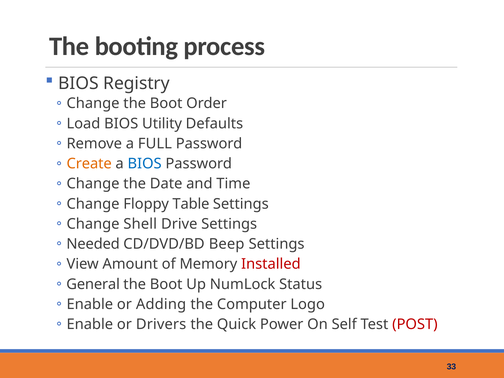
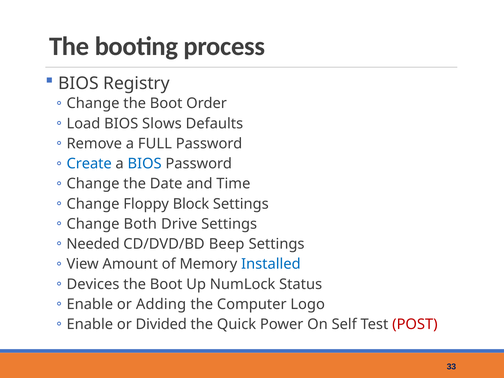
Utility: Utility -> Slows (162, 124)
Create colour: orange -> blue (89, 164)
Table: Table -> Block (191, 204)
Shell: Shell -> Both (140, 224)
Installed colour: red -> blue (271, 264)
General: General -> Devices (93, 284)
Drivers: Drivers -> Divided (161, 324)
